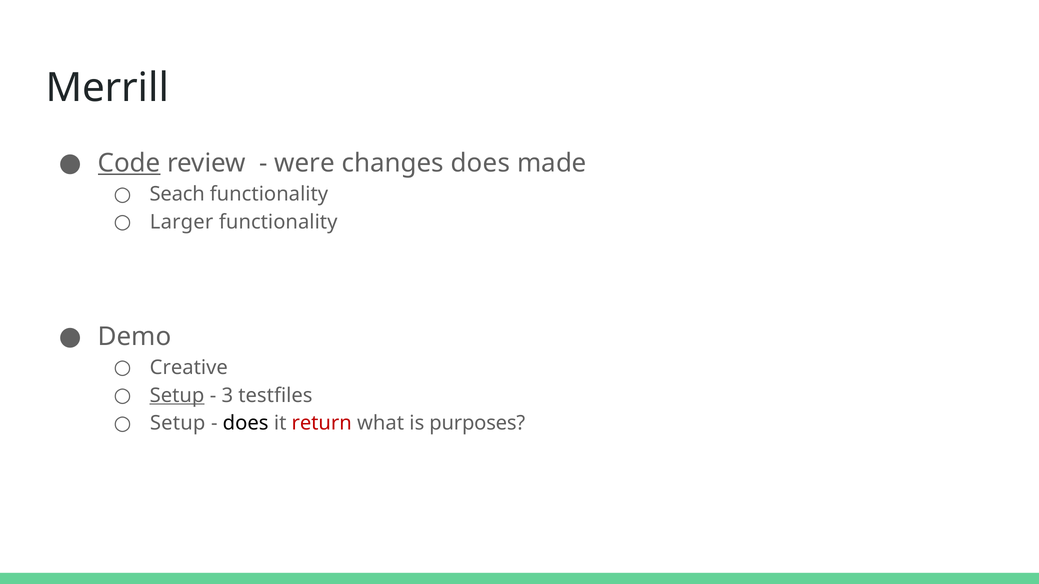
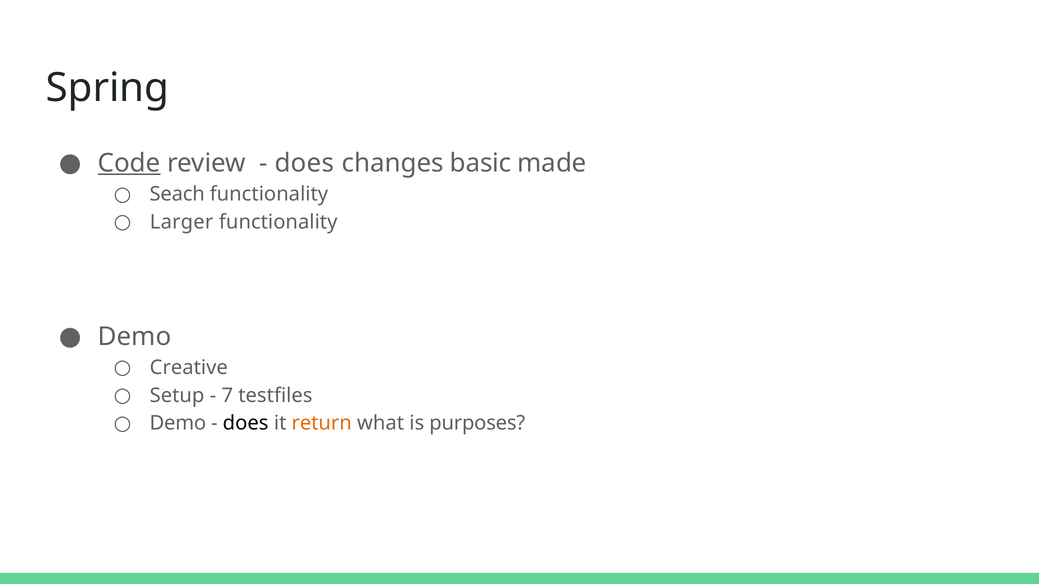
Merrill: Merrill -> Spring (107, 88)
were: were -> does (304, 163)
changes does: does -> basic (481, 163)
Setup underline: present -> none (177, 396)
3: 3 -> 7 (227, 396)
Setup: Setup -> Demo (178, 424)
return colour: red -> orange (322, 424)
